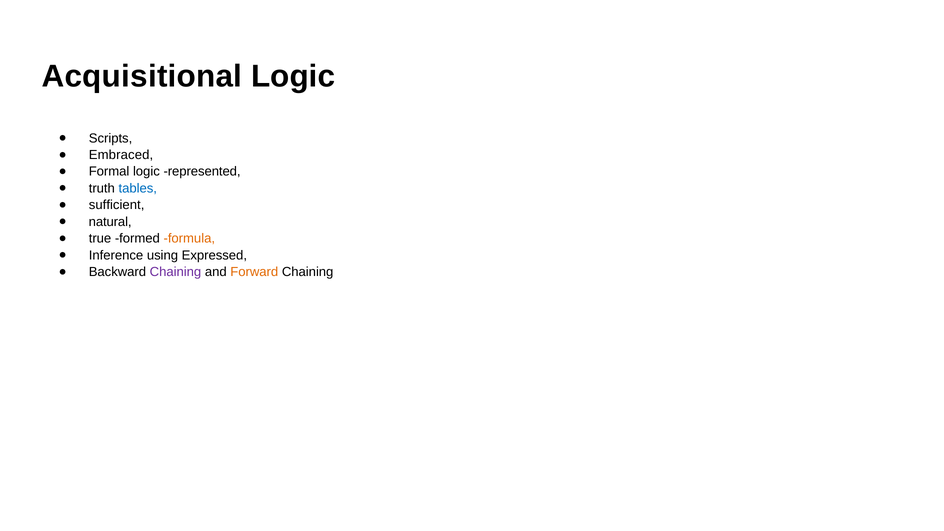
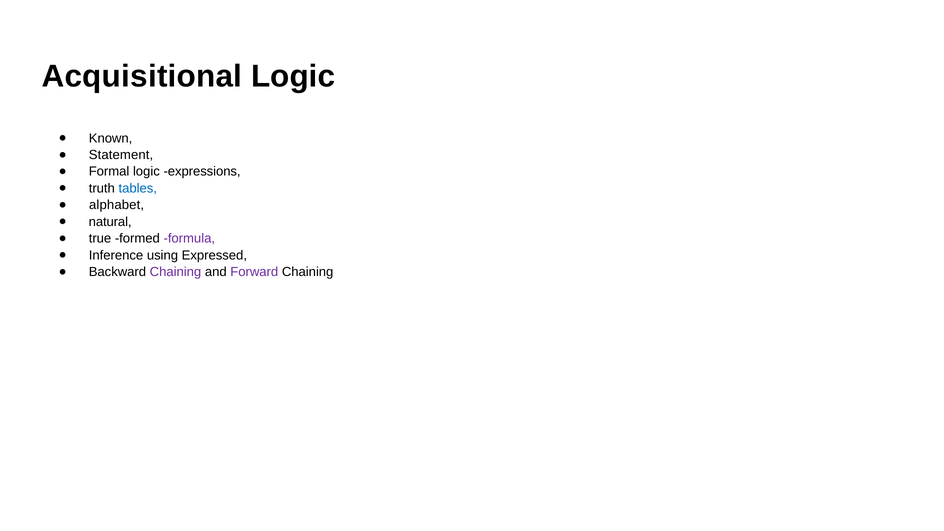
Scripts: Scripts -> Known (111, 138)
Embraced: Embraced -> Statement (121, 155)
represented: represented -> expressions (202, 172)
sufficient: sufficient -> alphabet (117, 205)
formula colour: orange -> purple (189, 239)
Forward colour: orange -> purple (254, 272)
